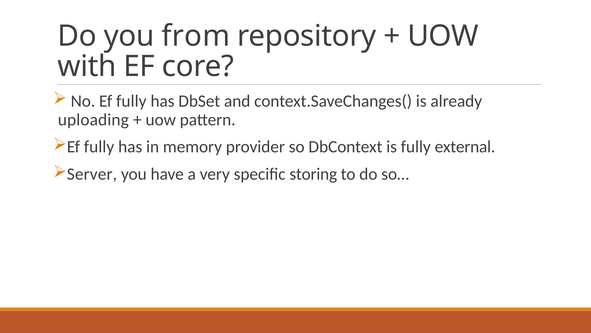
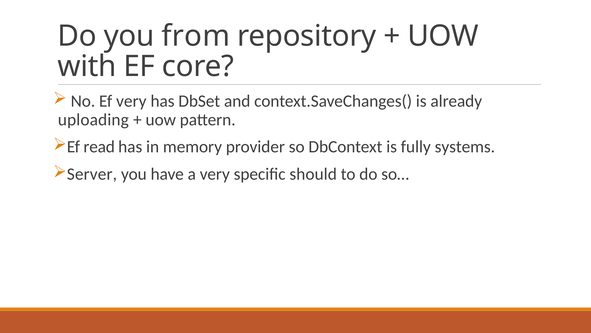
No Ef fully: fully -> very (131, 101)
fully: fully -> read (99, 147)
external: external -> systems (465, 147)
storing: storing -> should (313, 174)
